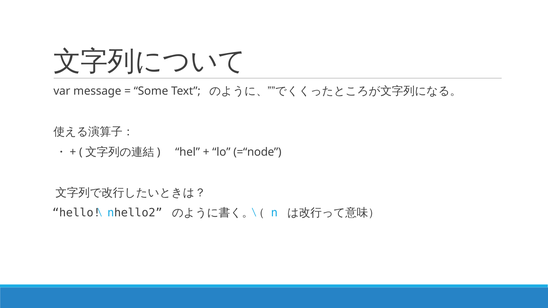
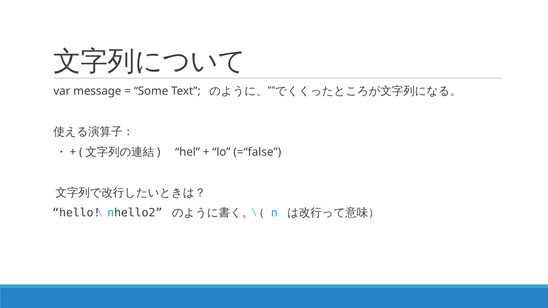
=“node: =“node -> =“false (257, 152)
